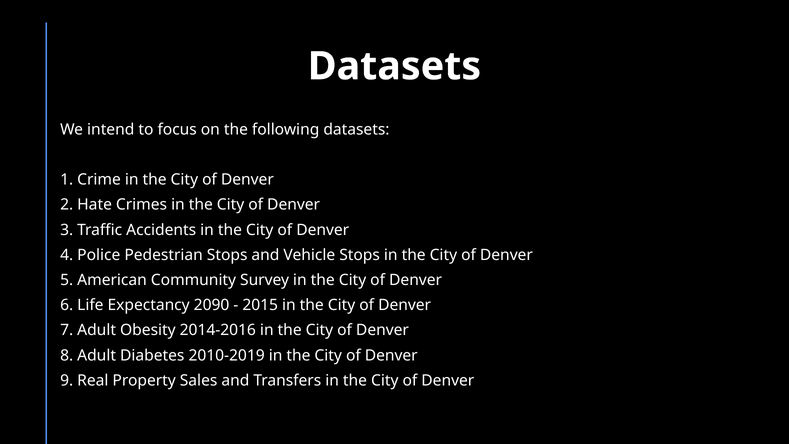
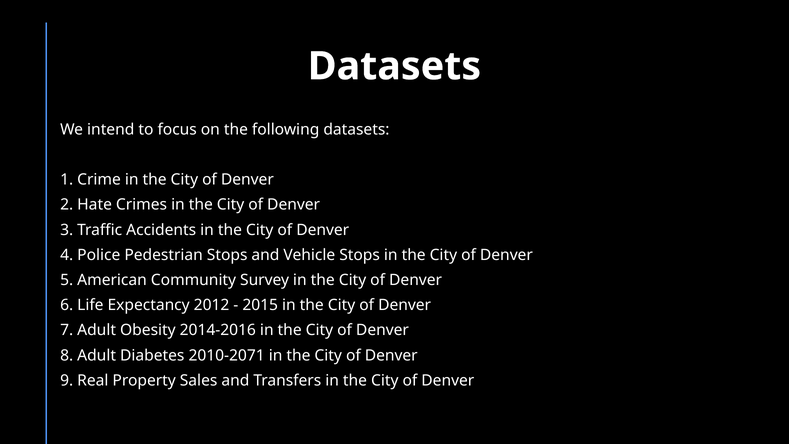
2090: 2090 -> 2012 (212, 305)
2010-2019: 2010-2019 -> 2010-2071 (227, 355)
